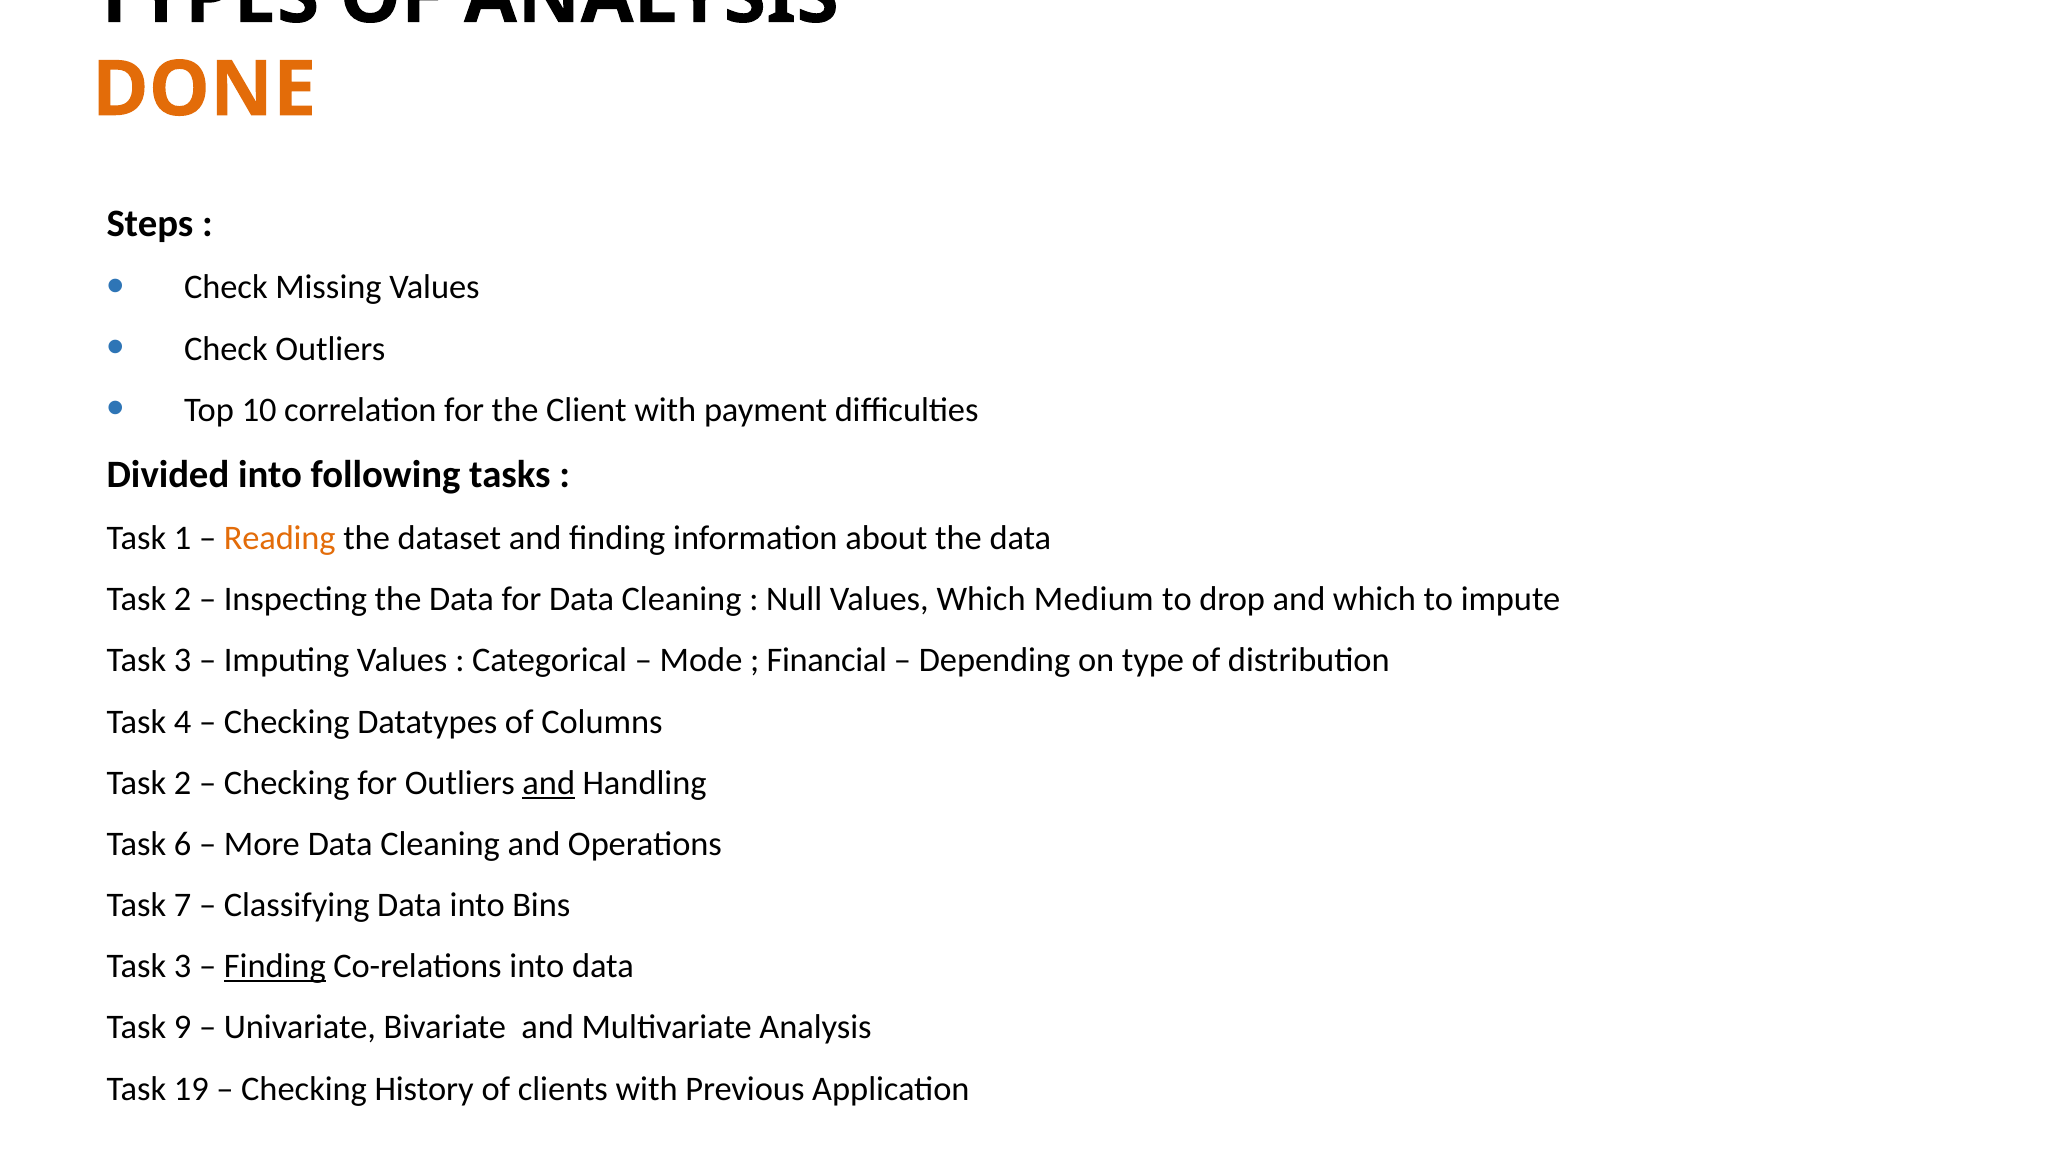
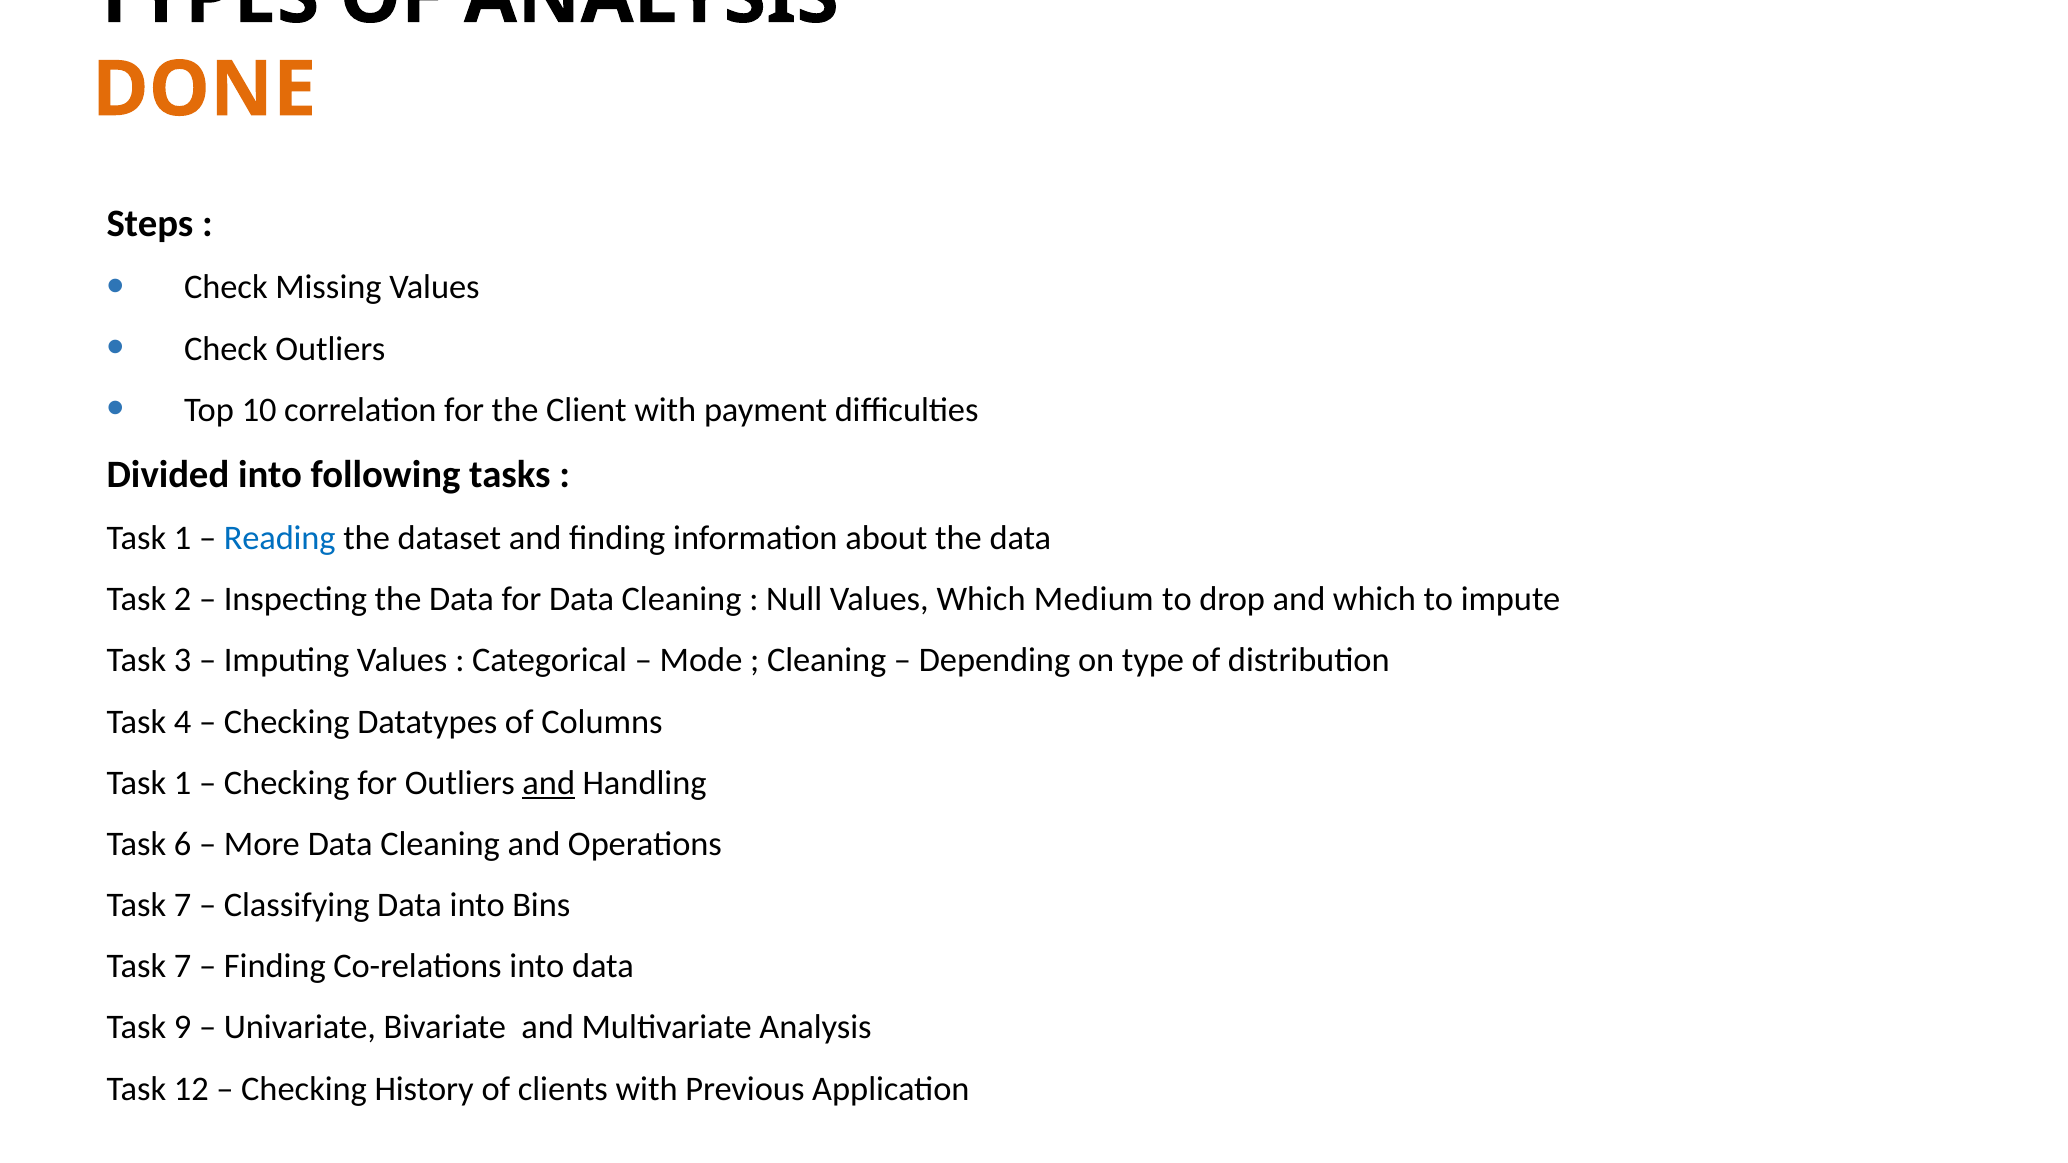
Reading colour: orange -> blue (280, 538)
Financial: Financial -> Cleaning (827, 661)
2: 2 -> 1 (183, 783)
3: 3 -> 7 (183, 967)
Finding underline: present -> none (275, 967)
19: 19 -> 12 (191, 1089)
